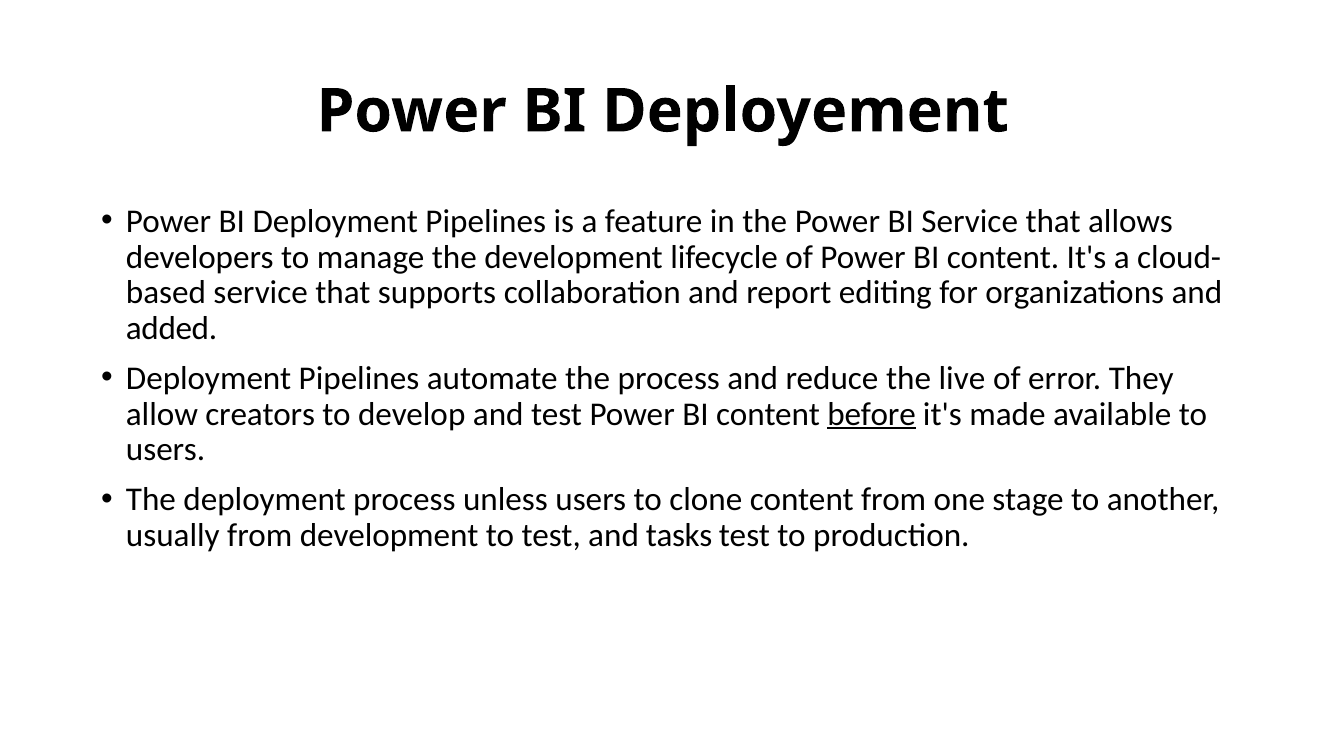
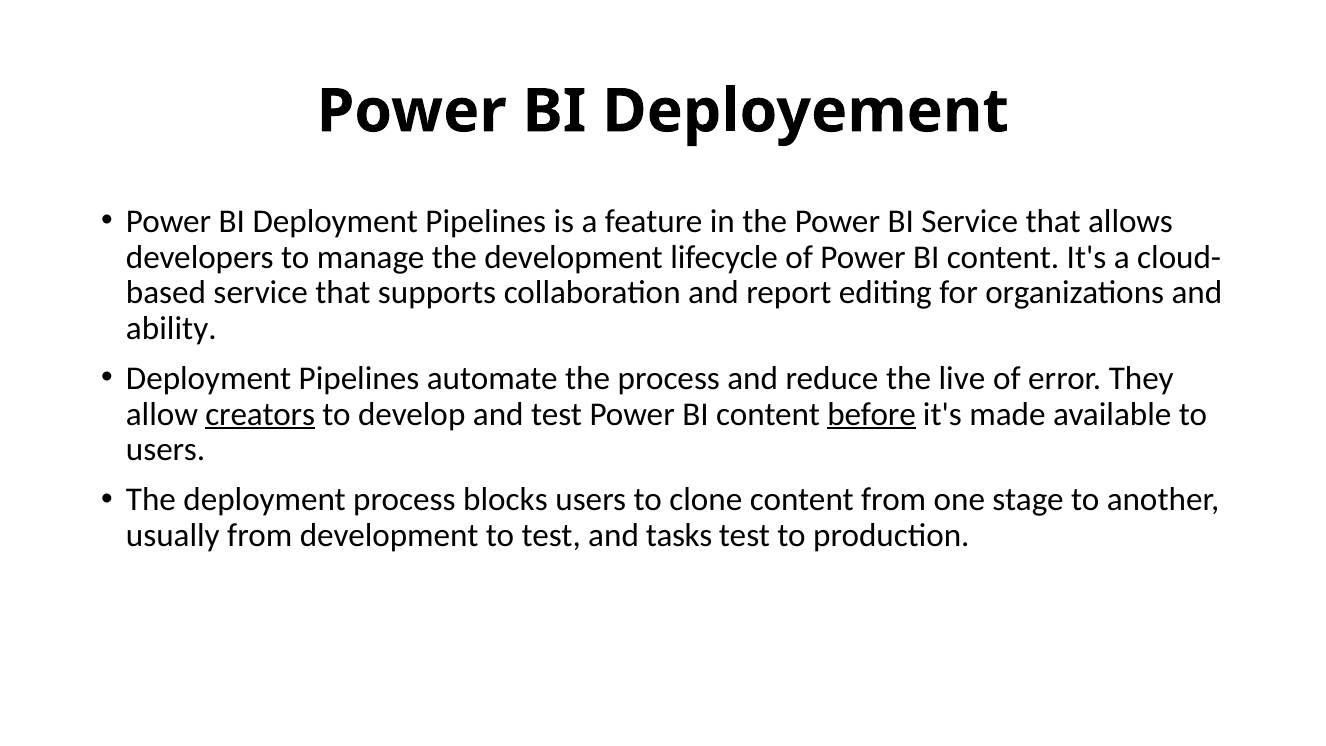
added: added -> ability (171, 329)
creators underline: none -> present (260, 414)
unless: unless -> blocks (505, 499)
